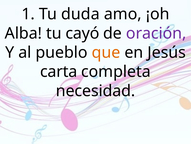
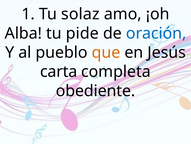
duda: duda -> solaz (80, 14)
cayó: cayó -> pide (82, 33)
oración colour: purple -> blue (156, 33)
necesidad: necesidad -> obediente (96, 90)
